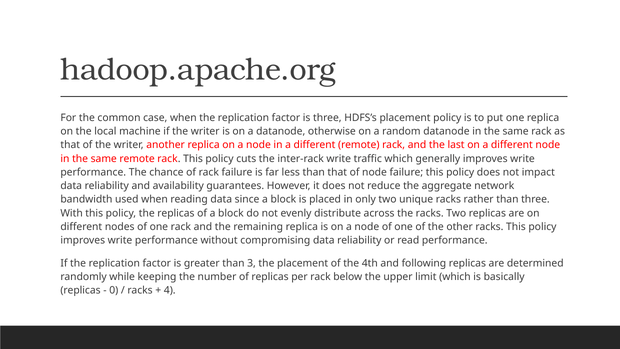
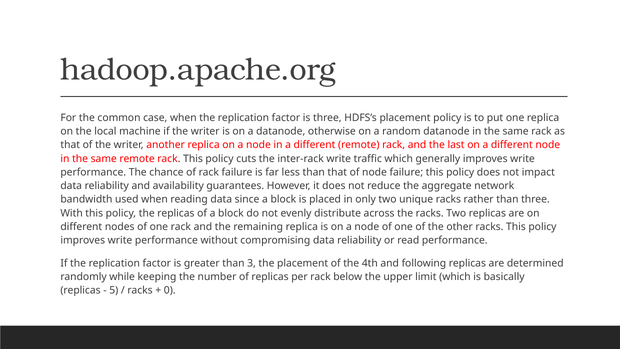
0: 0 -> 5 (114, 290)
4: 4 -> 0 (170, 290)
